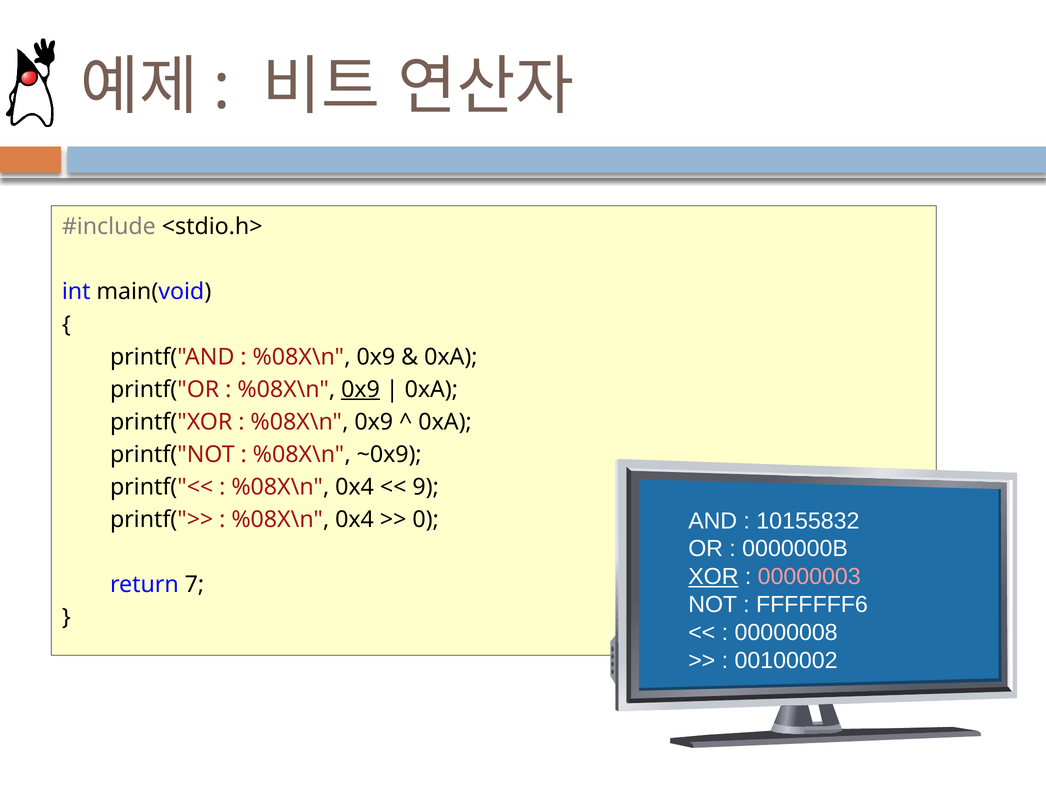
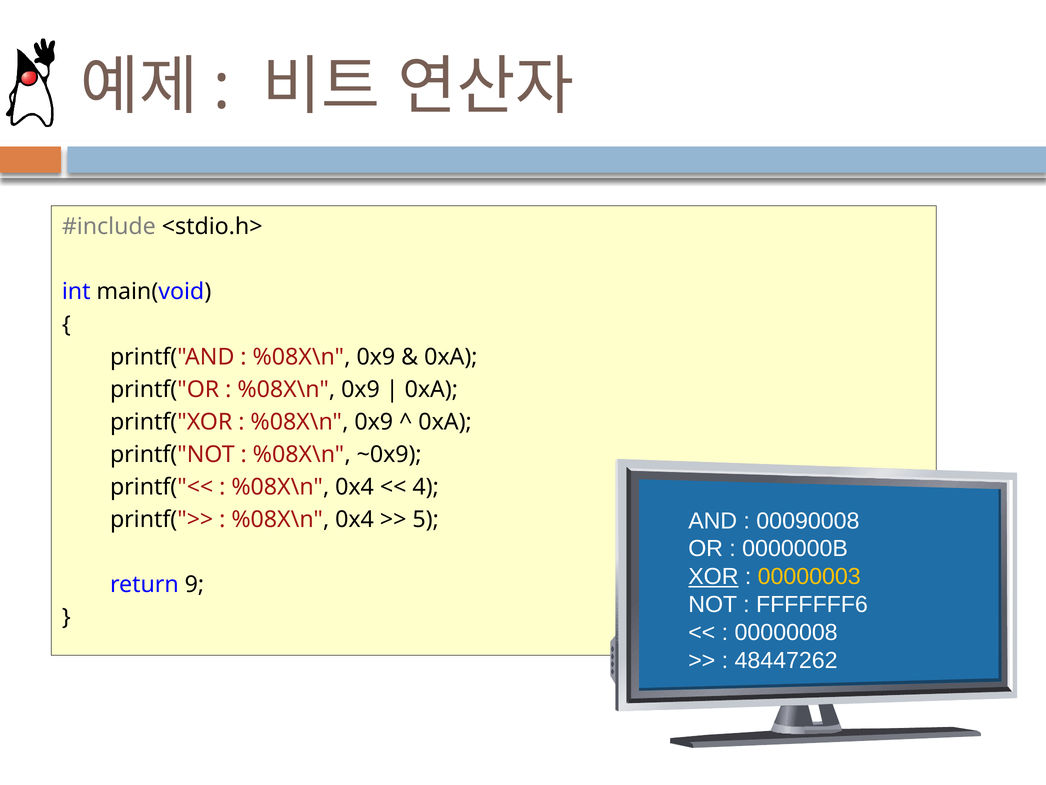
0x9 underline: present -> none (361, 389)
9: 9 -> 4 (426, 487)
10155832: 10155832 -> 00090008 (808, 521)
0: 0 -> 5 (426, 519)
00000003 colour: pink -> yellow (809, 576)
7: 7 -> 9 (194, 584)
00100002: 00100002 -> 48447262 (786, 660)
